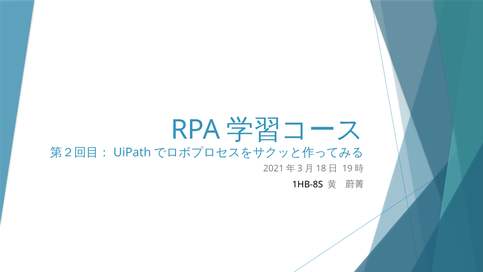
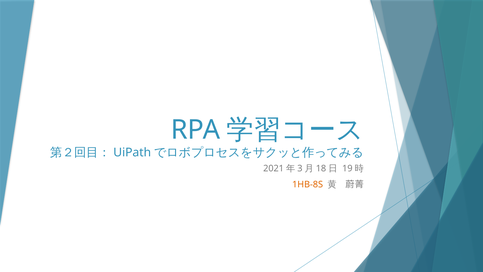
1HB-8S colour: black -> orange (308, 184)
